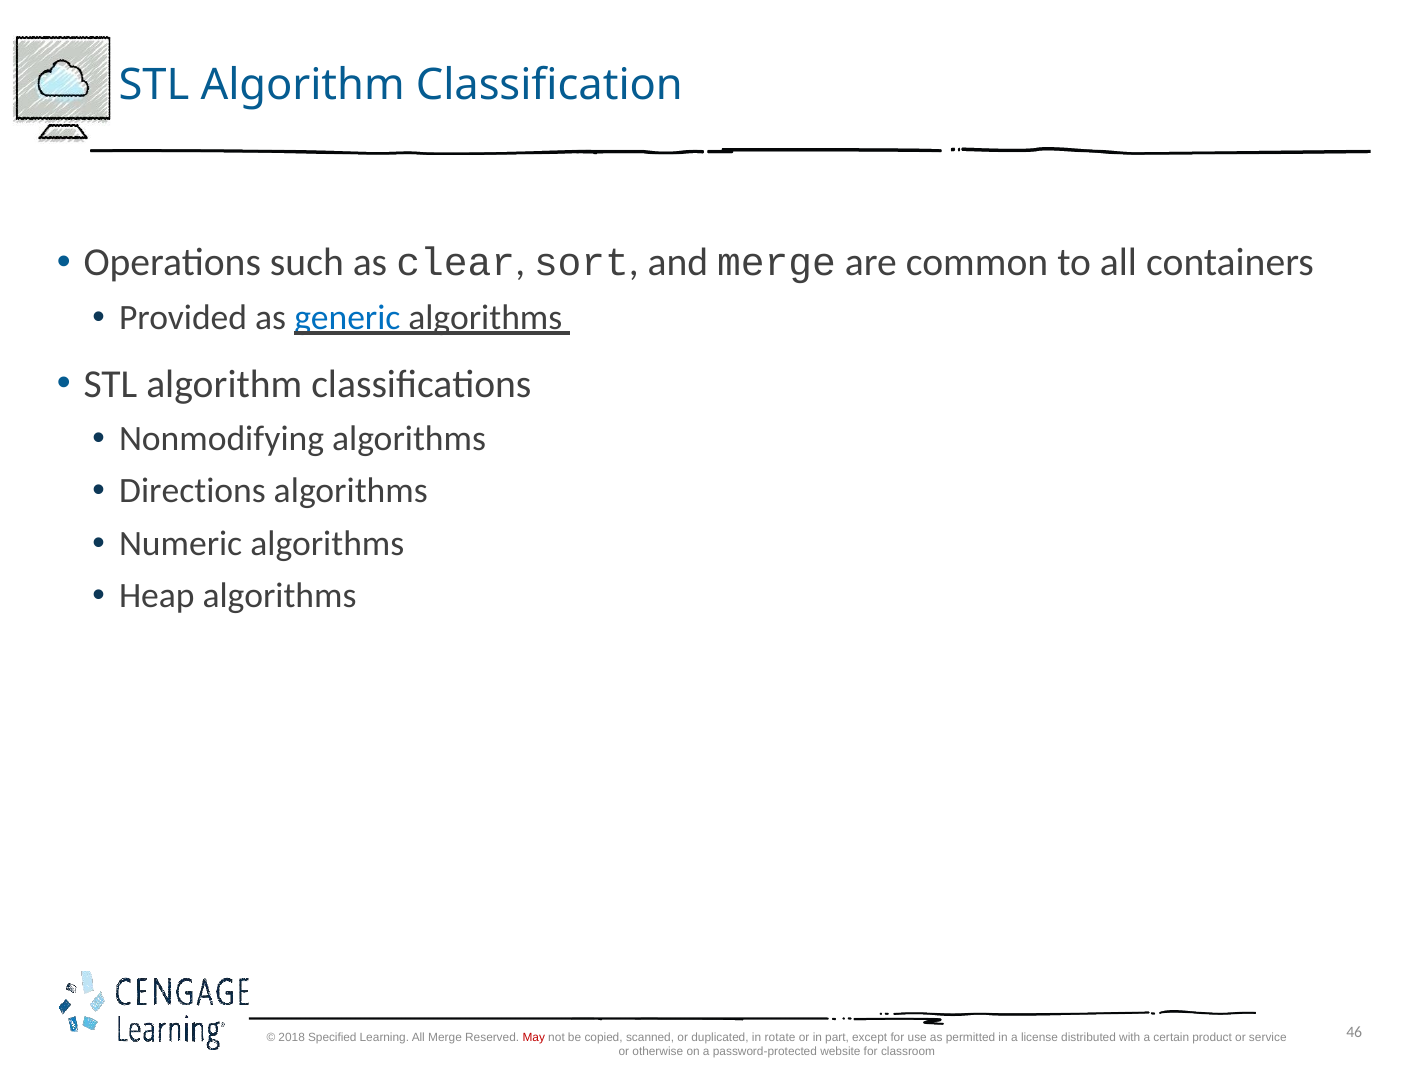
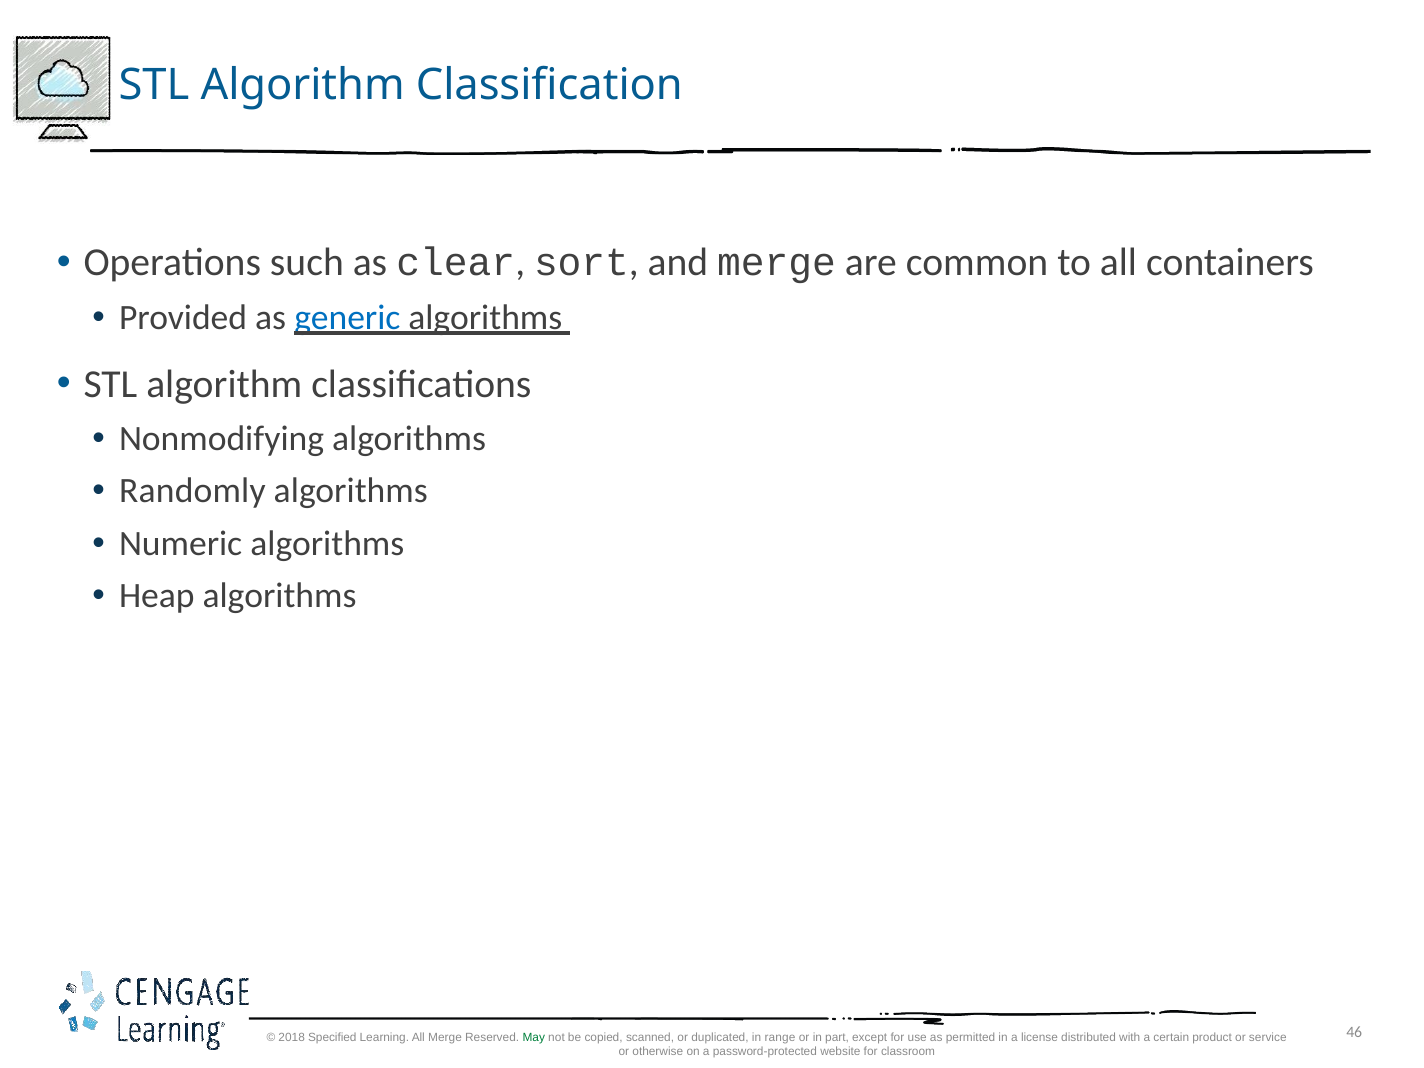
Directions: Directions -> Randomly (192, 491)
May colour: red -> green (534, 1037)
rotate: rotate -> range (780, 1037)
